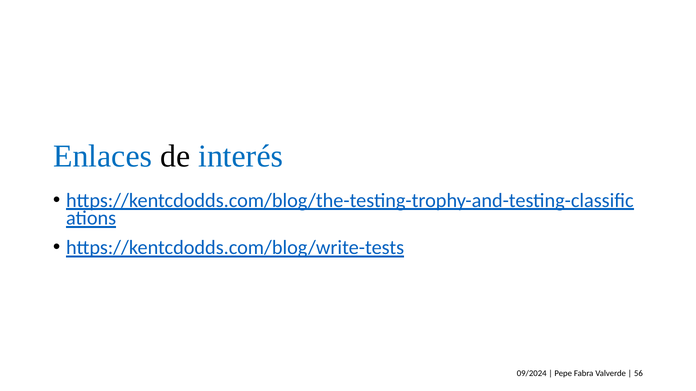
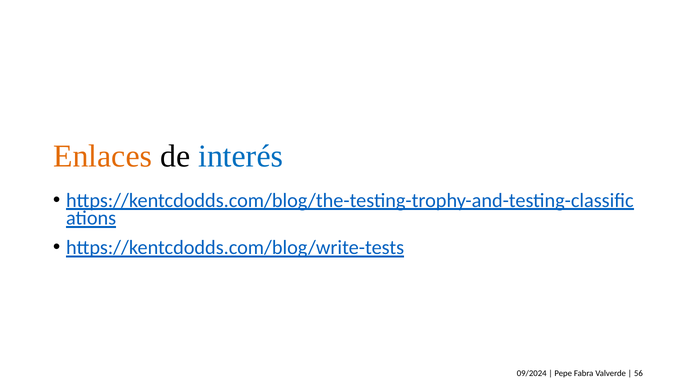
Enlaces colour: blue -> orange (103, 157)
